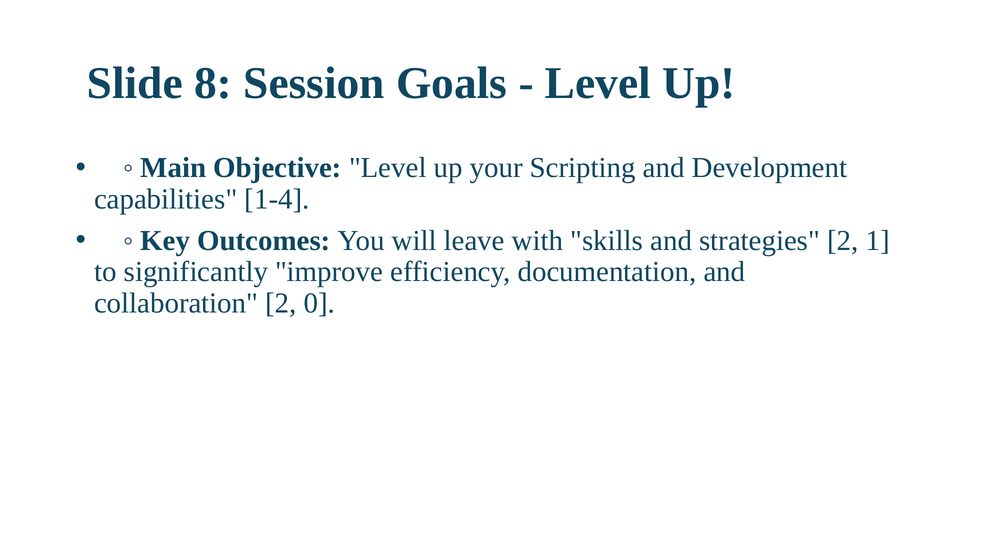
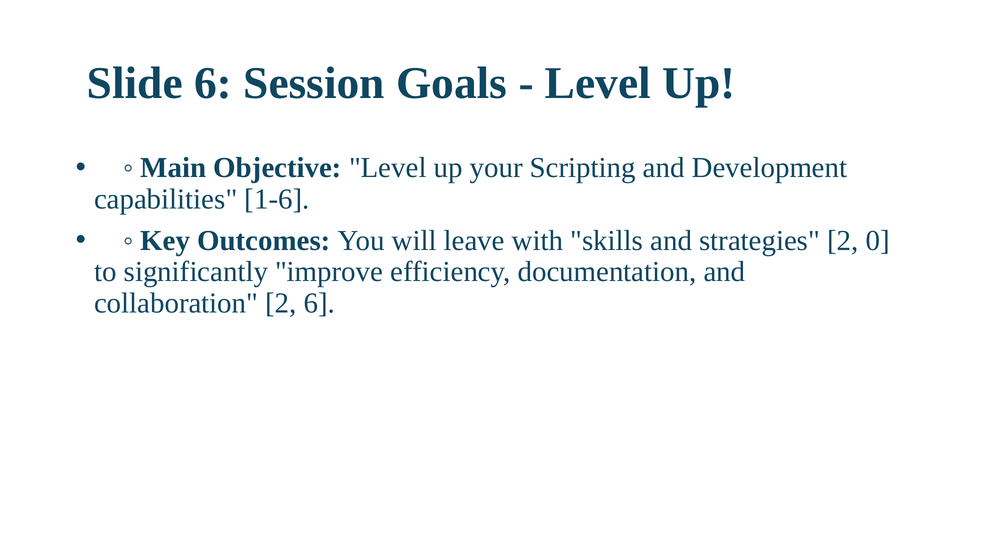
Slide 8: 8 -> 6 (213, 83)
1-4: 1-4 -> 1-6 (277, 199)
1: 1 -> 0 (878, 241)
2 0: 0 -> 6 (319, 303)
